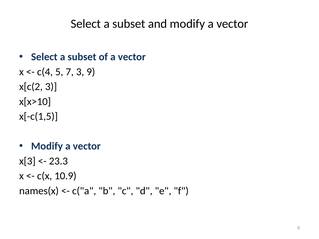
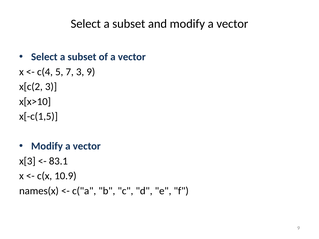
23.3: 23.3 -> 83.1 (58, 161)
